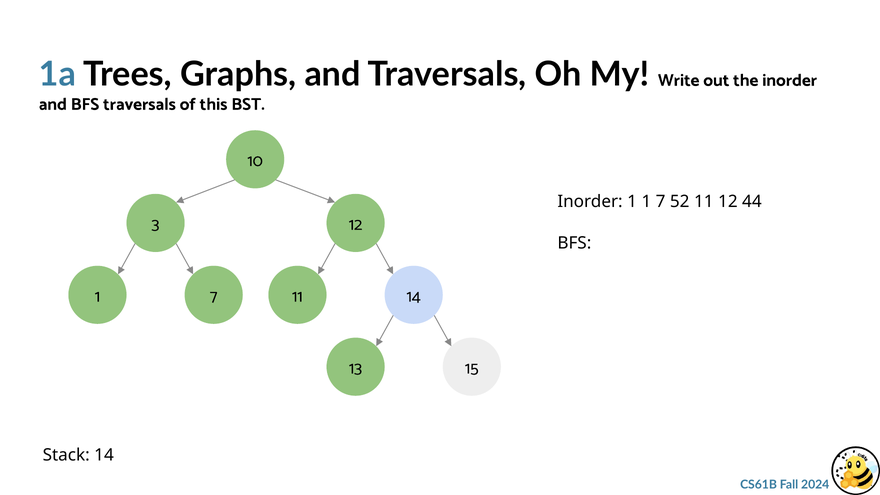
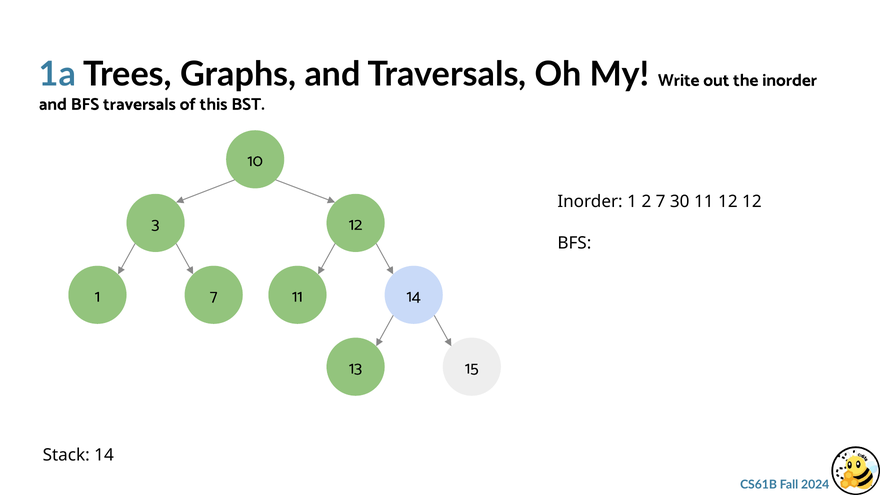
1 1: 1 -> 2 (646, 202)
52: 52 -> 30 (680, 202)
12 44: 44 -> 12 (752, 202)
